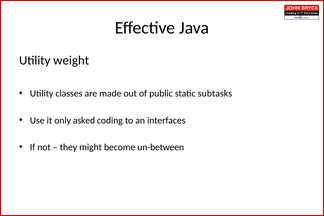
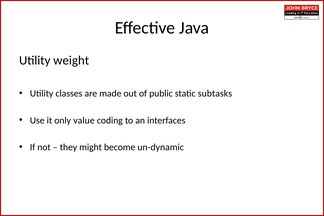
asked: asked -> value (84, 120)
un-between: un-between -> un-dynamic (161, 147)
